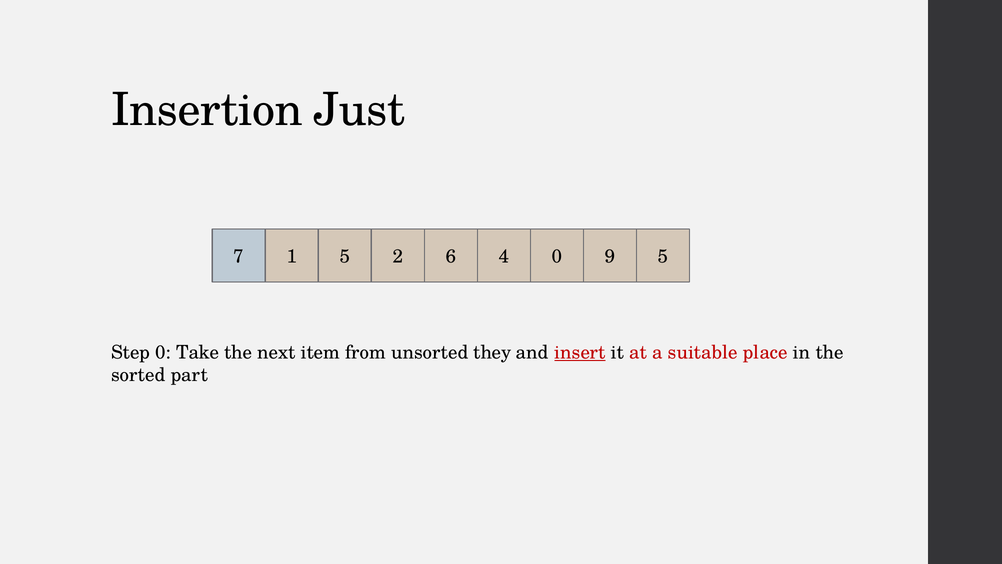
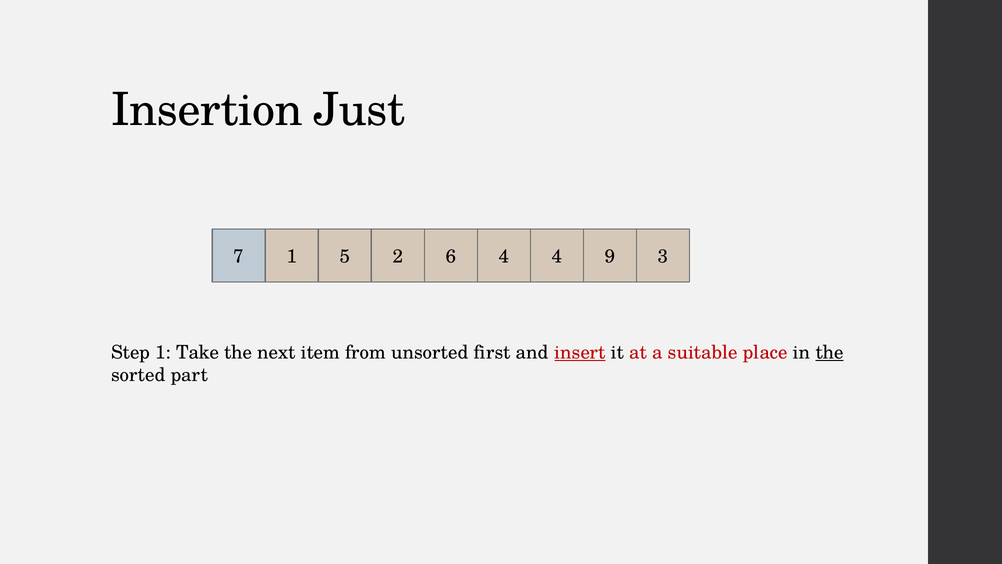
4 0: 0 -> 4 (557, 257)
9 5: 5 -> 3 (663, 257)
Step 0: 0 -> 1 (163, 352)
they: they -> first (492, 352)
the underline: none -> present (830, 352)
